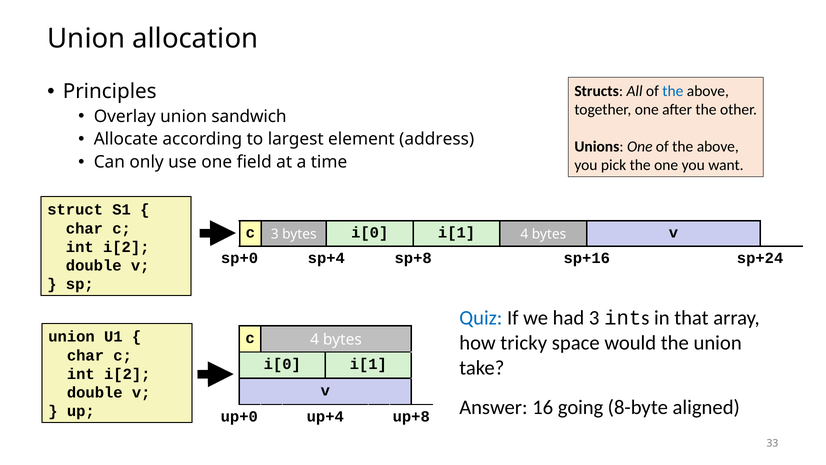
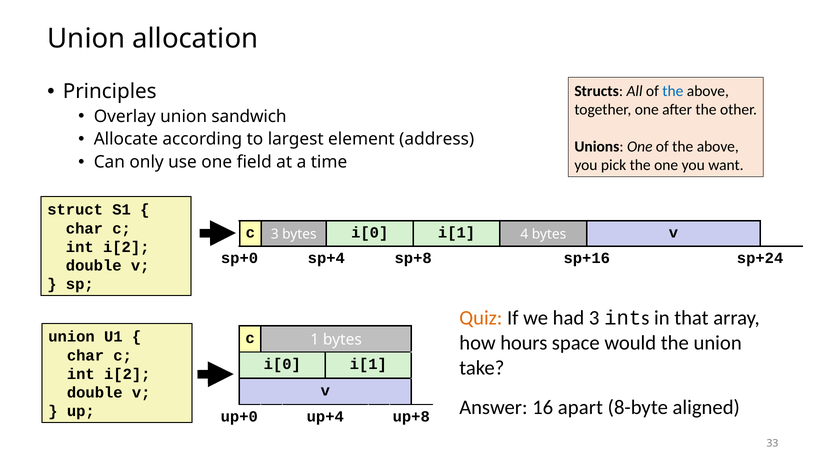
Quiz colour: blue -> orange (481, 318)
c 4: 4 -> 1 (315, 339)
tricky: tricky -> hours (524, 343)
going: going -> apart (580, 407)
